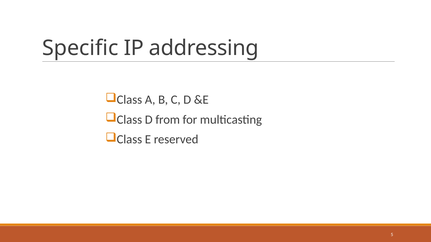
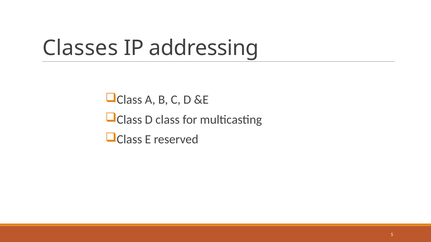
Specific: Specific -> Classes (80, 48)
D from: from -> class (168, 120)
